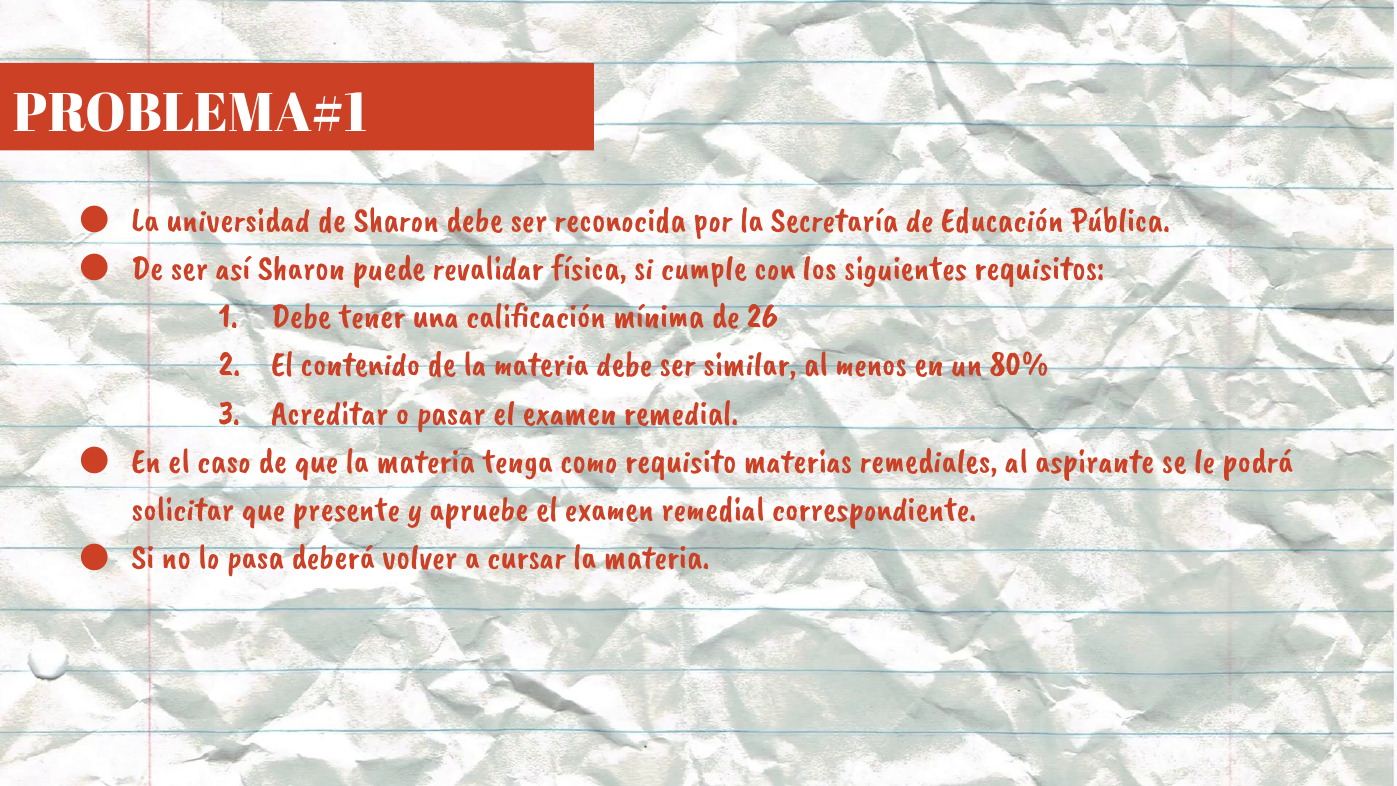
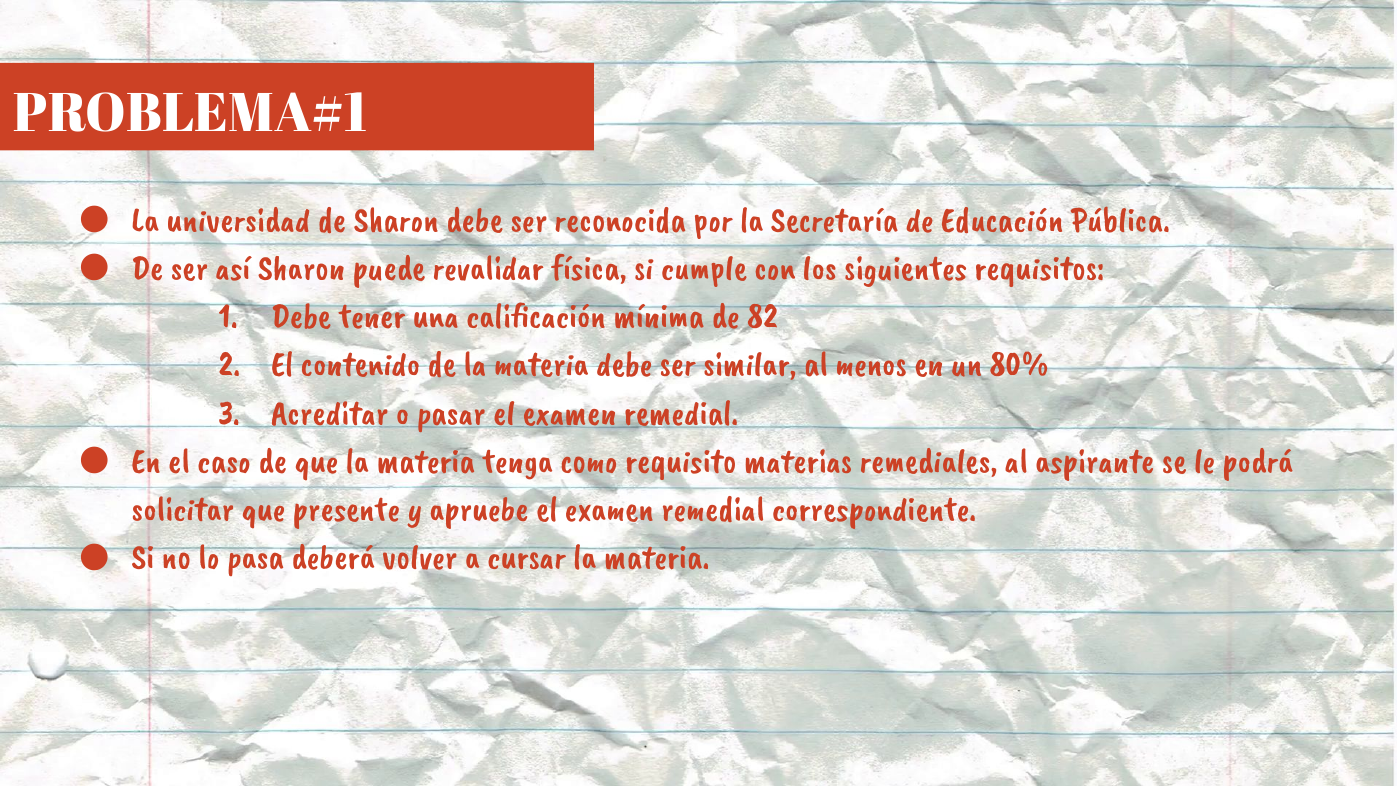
26: 26 -> 82 (762, 316)
